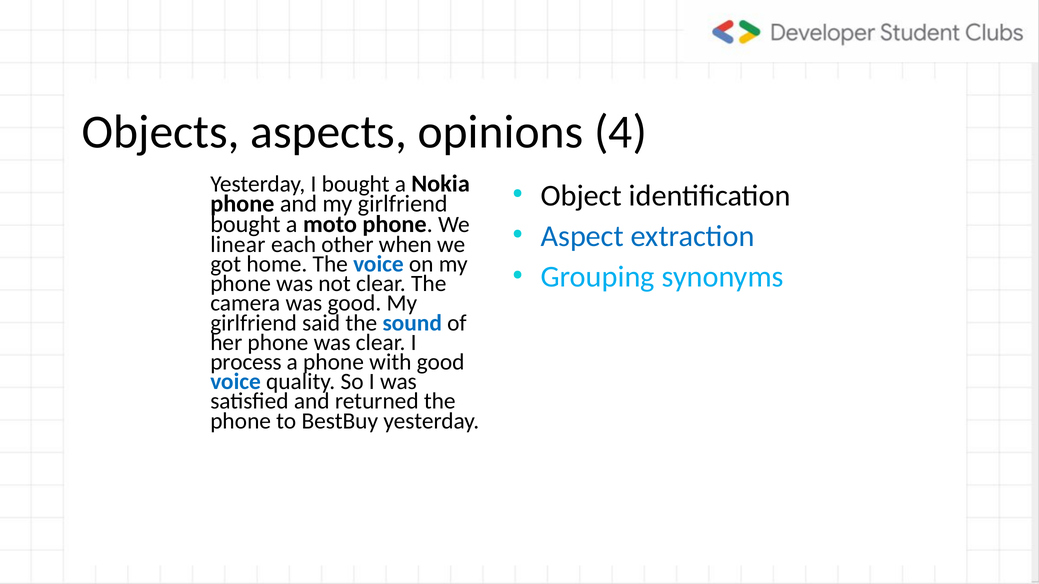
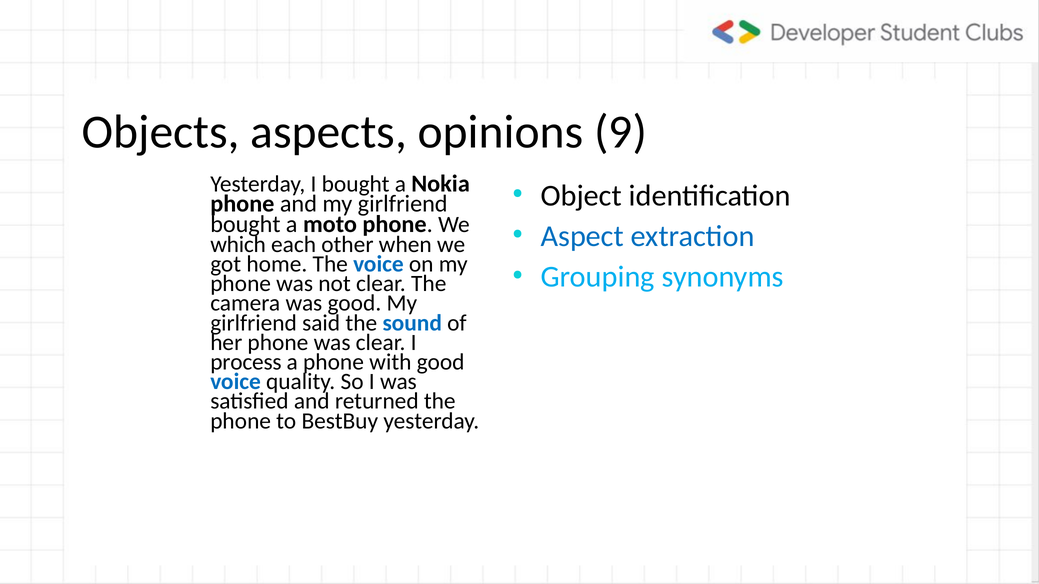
4: 4 -> 9 (621, 132)
linear: linear -> which (238, 245)
